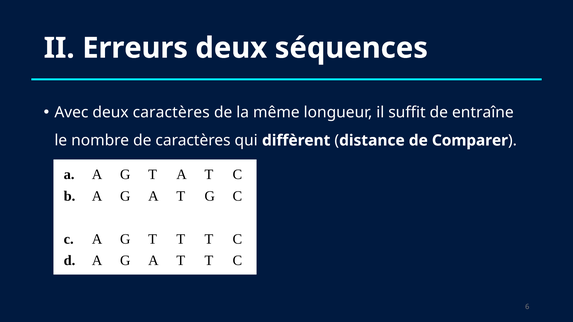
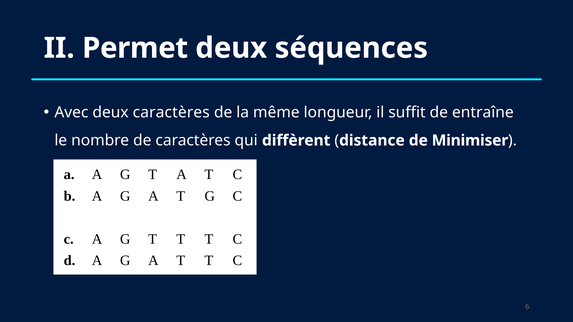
Erreurs: Erreurs -> Permet (135, 48)
Comparer: Comparer -> Minimiser (470, 141)
